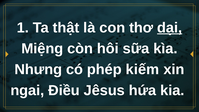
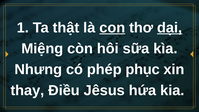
con underline: none -> present (112, 28)
kiếm: kiếm -> phục (143, 69)
ngai: ngai -> thay (27, 90)
